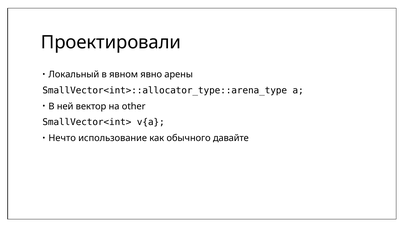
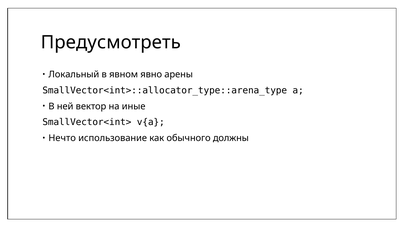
Проектировали: Проектировали -> Предусмотреть (111, 43)
other: other -> иные (134, 106)
давайте: давайте -> должны (231, 138)
